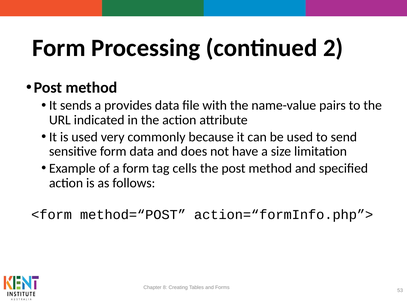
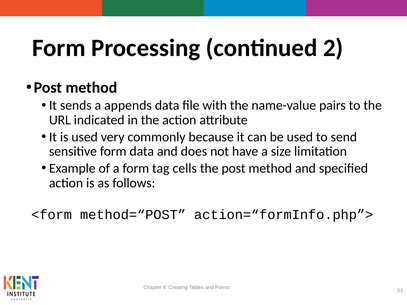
provides: provides -> appends (128, 106)
